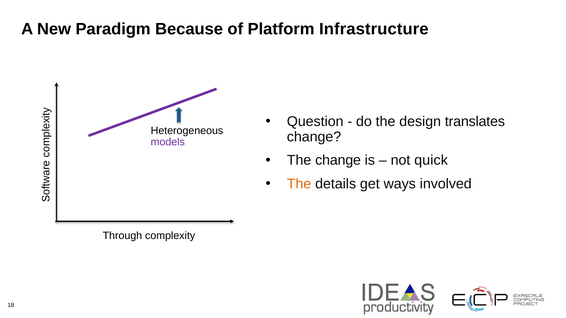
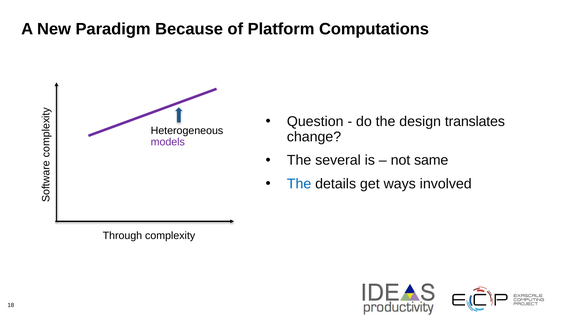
Infrastructure: Infrastructure -> Computations (374, 29)
The change: change -> several (338, 161)
quick: quick -> same (431, 161)
The colour: orange -> blue (299, 184)
